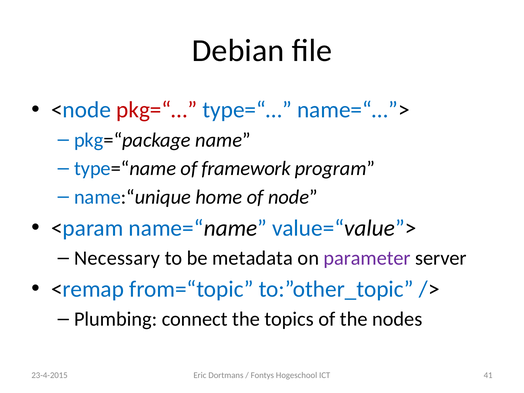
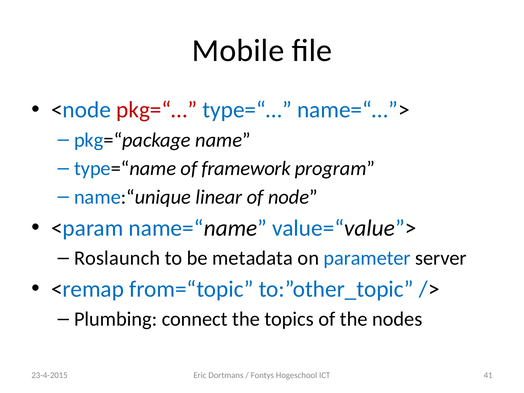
Debian: Debian -> Mobile (238, 51)
home: home -> linear (219, 197)
Necessary: Necessary -> Roslaunch (117, 258)
parameter colour: purple -> blue (367, 258)
